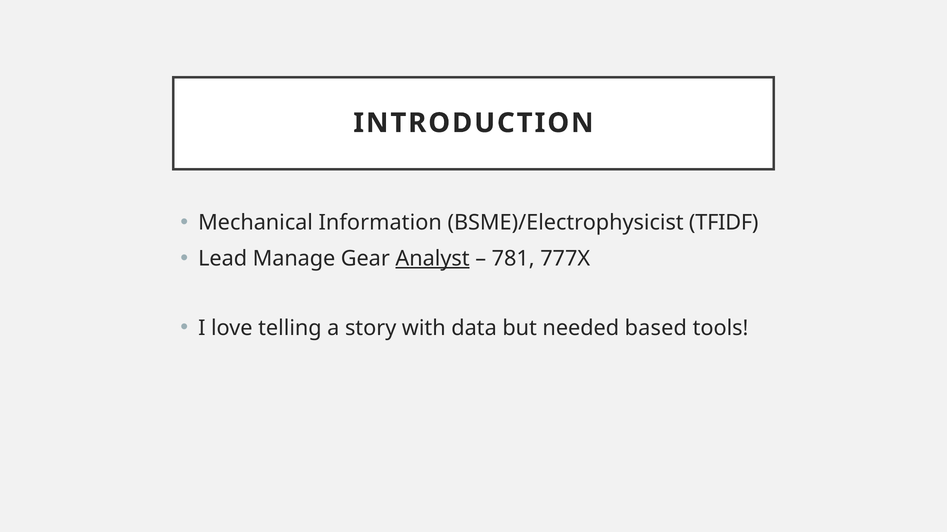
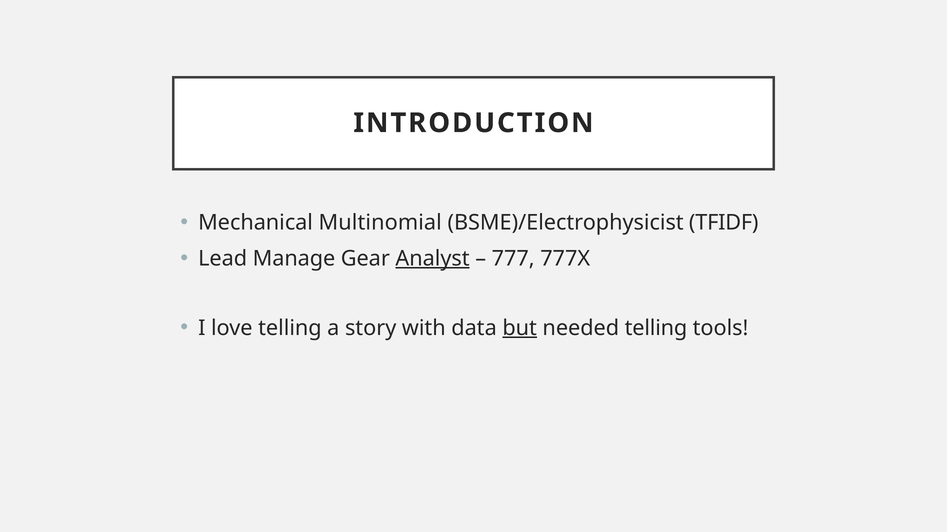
Information: Information -> Multinomial (380, 223)
781: 781 -> 777 (513, 259)
but underline: none -> present (520, 328)
needed based: based -> telling (656, 328)
